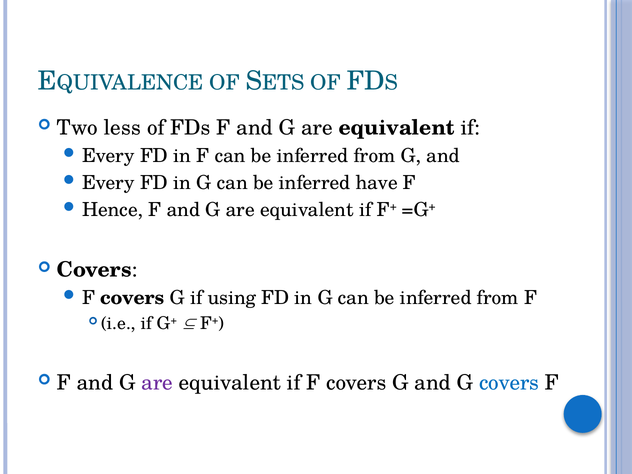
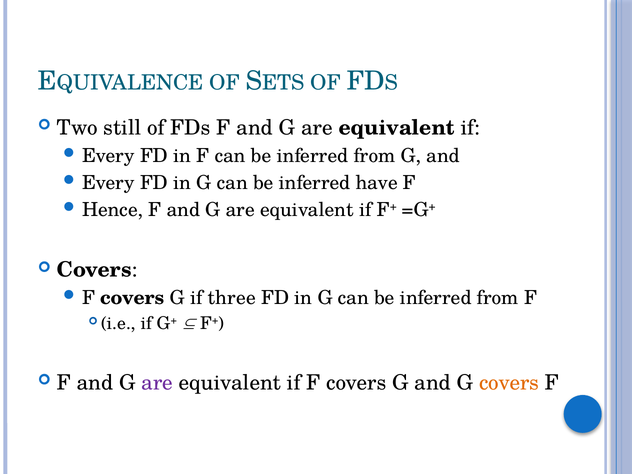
less: less -> still (122, 128)
using: using -> three (232, 298)
covers colour: blue -> orange (509, 383)
